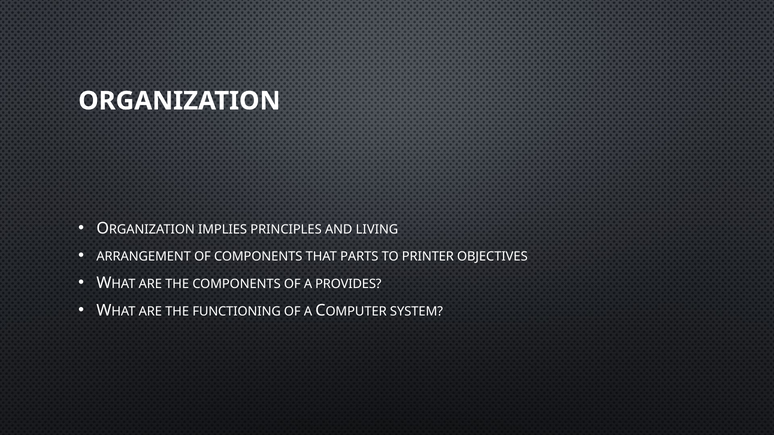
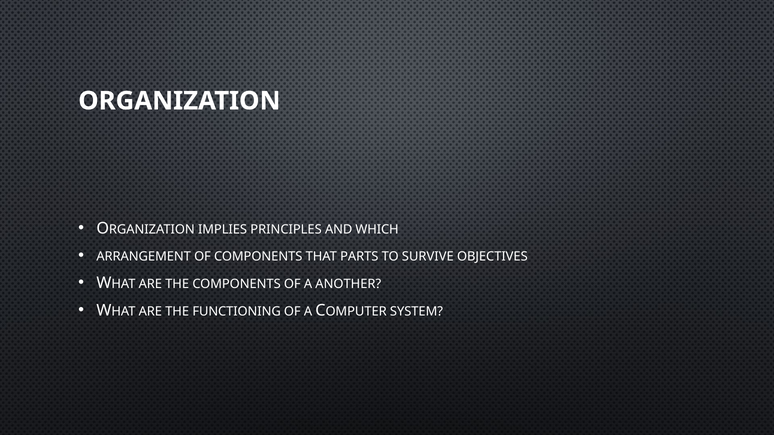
LIVING: LIVING -> WHICH (377, 230)
PRINTER: PRINTER -> SURVIVE (428, 257)
PROVIDES: PROVIDES -> ANOTHER (348, 284)
